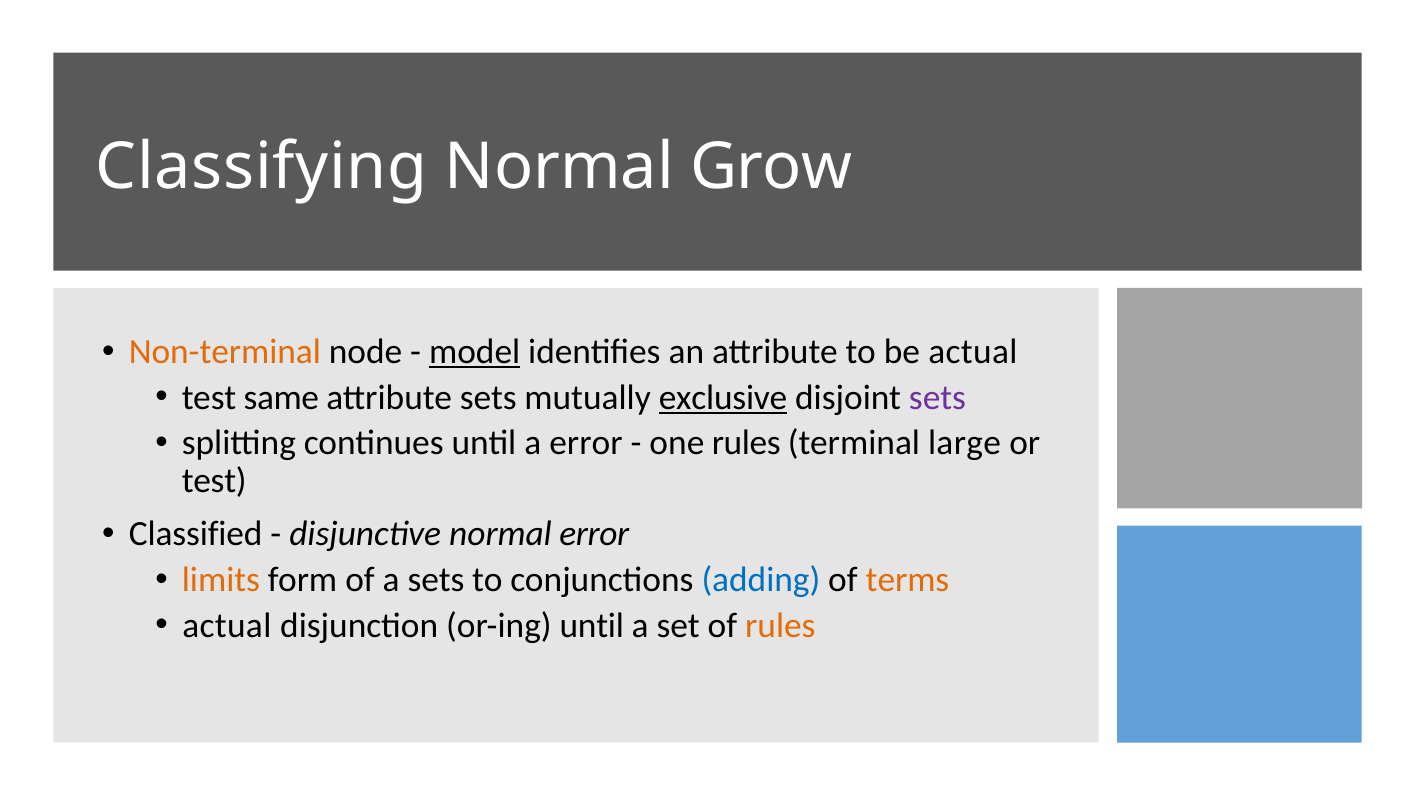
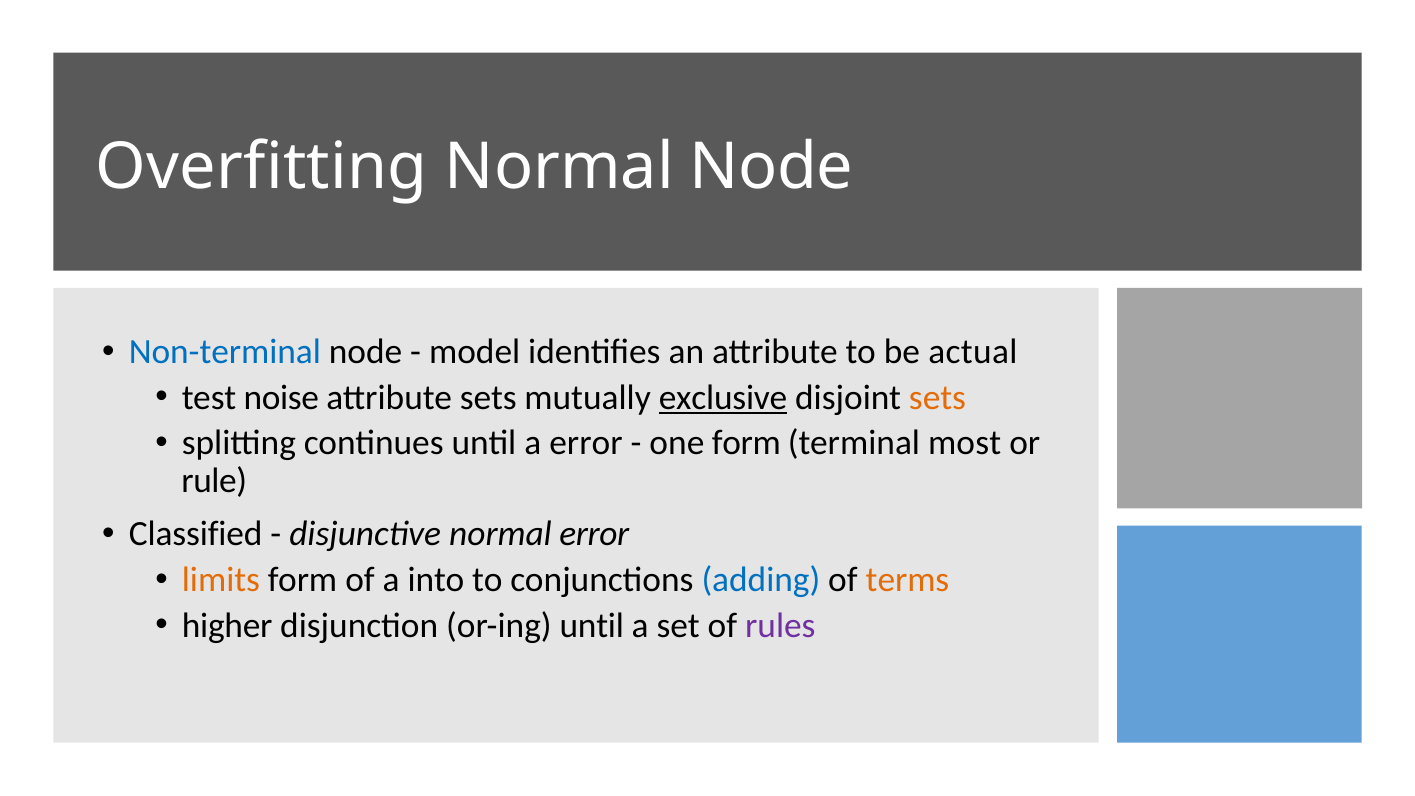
Classifying: Classifying -> Overfitting (262, 167)
Normal Grow: Grow -> Node (771, 167)
Non-terminal colour: orange -> blue (225, 352)
model underline: present -> none (475, 352)
same: same -> noise (281, 398)
sets colour: purple -> orange (937, 398)
one rules: rules -> form (746, 443)
large: large -> most (965, 443)
test: test -> rule (214, 481)
a sets: sets -> into (436, 580)
actual: actual -> higher (227, 625)
rules colour: orange -> purple (780, 625)
